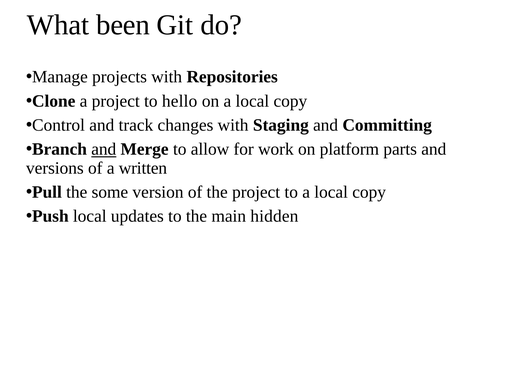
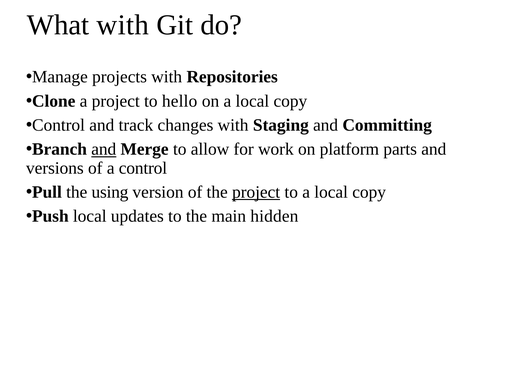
What been: been -> with (123, 25)
a written: written -> control (143, 168)
some: some -> using (110, 192)
project underline: none -> present (256, 192)
